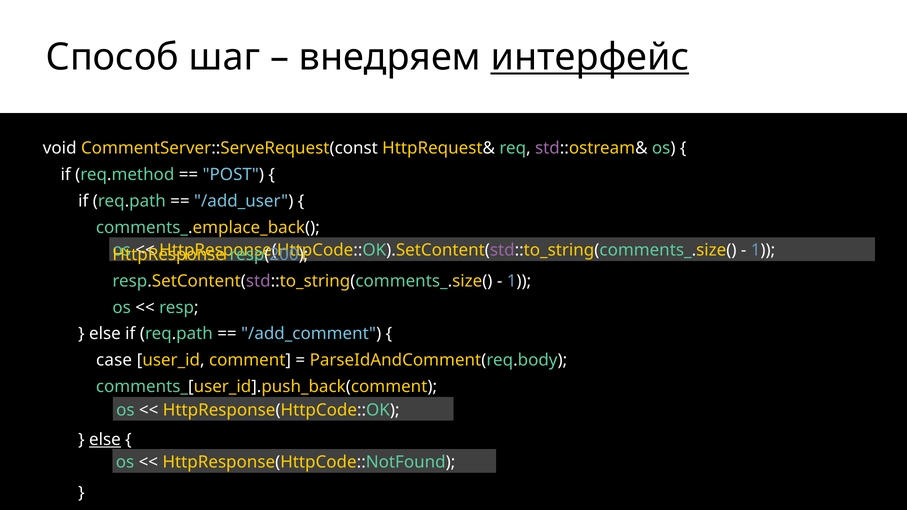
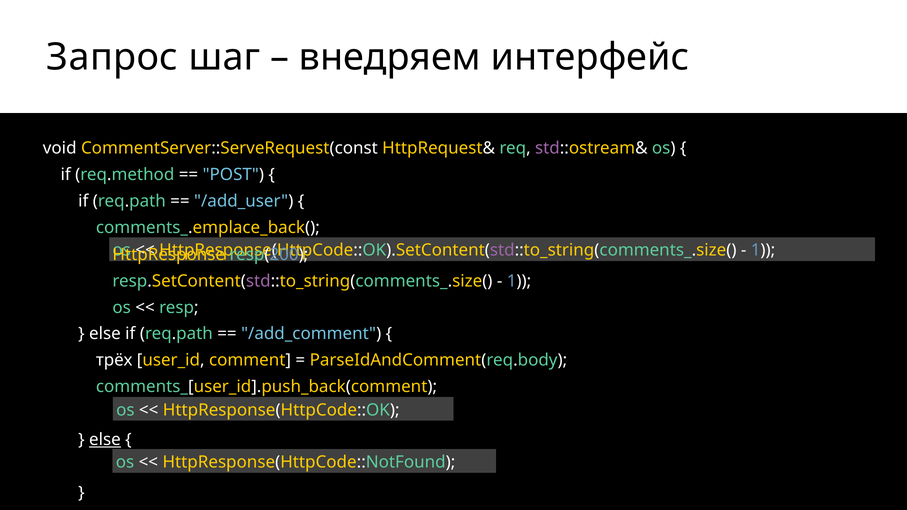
Способ: Способ -> Запрос (112, 57)
интерфейс underline: present -> none (590, 57)
case: case -> трёх (114, 360)
